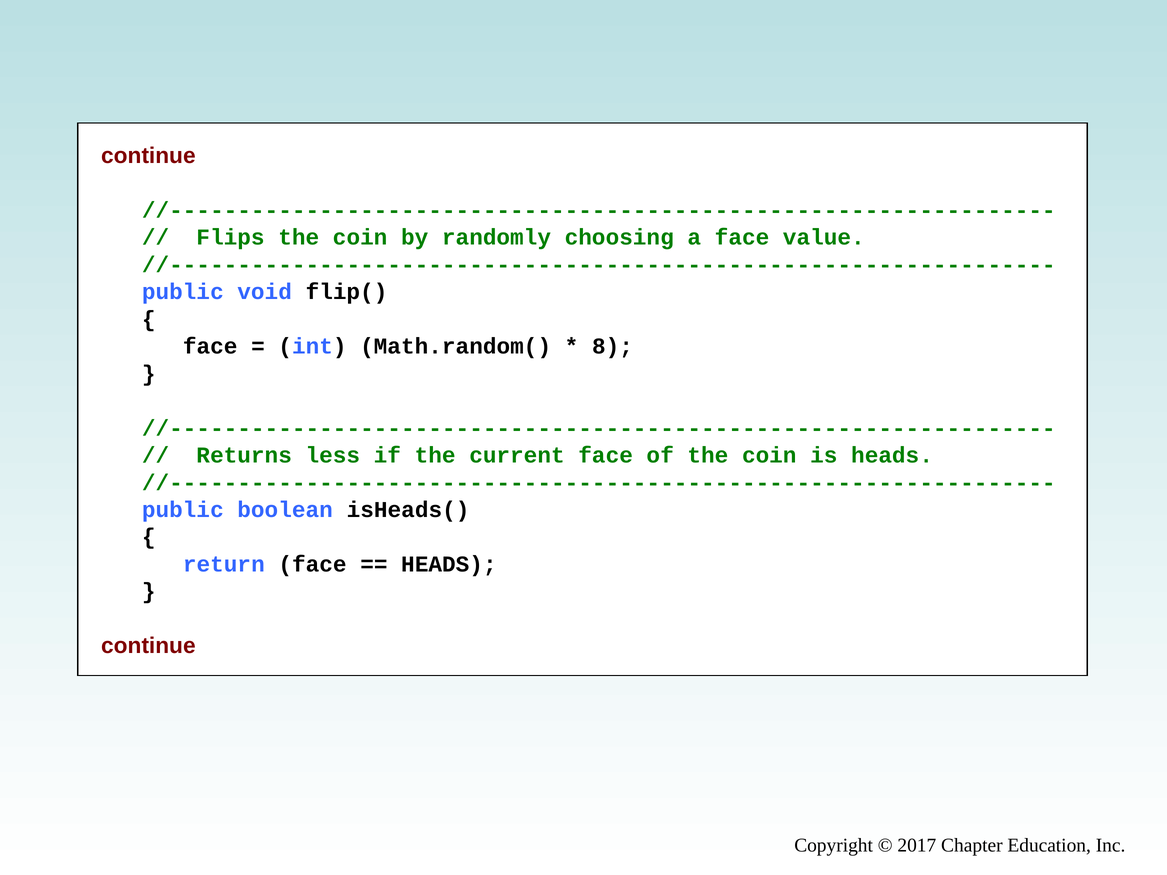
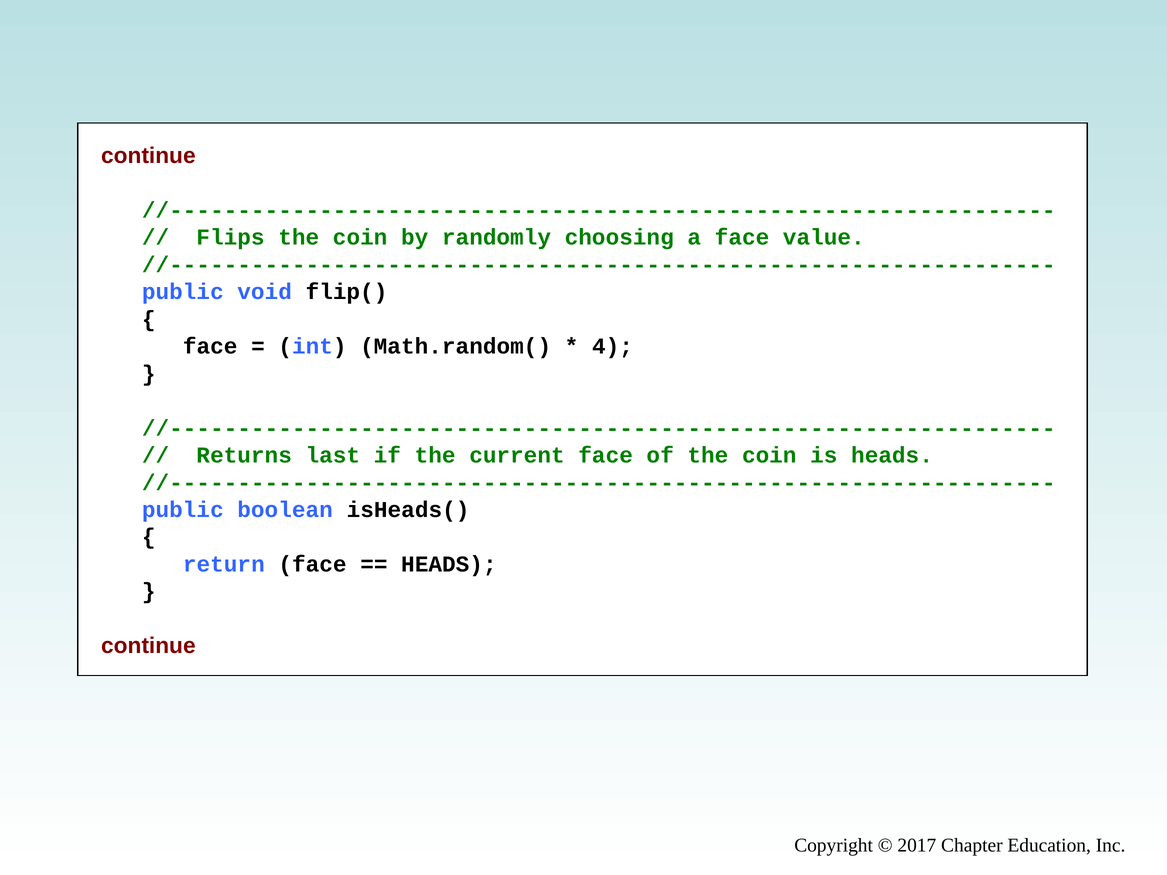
8: 8 -> 4 (613, 346)
less: less -> last (333, 455)
